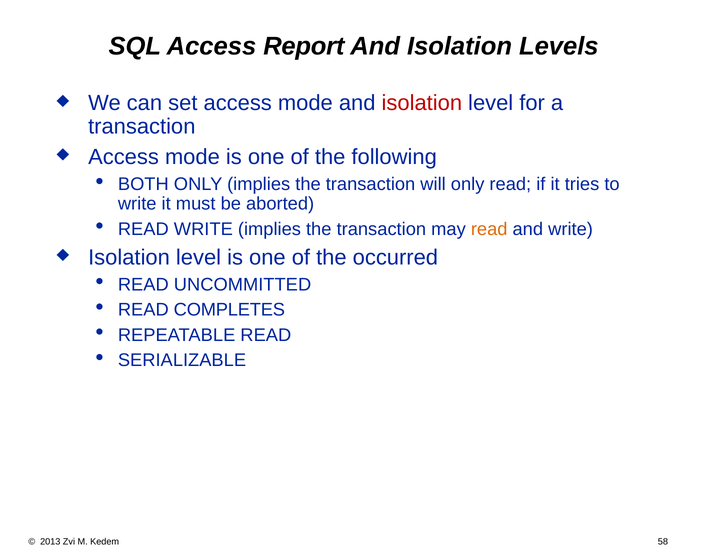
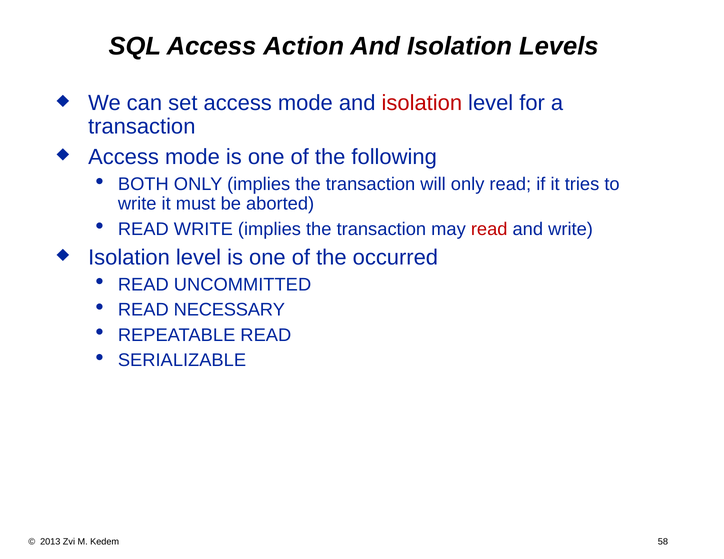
Report: Report -> Action (304, 46)
read colour: orange -> red (489, 229)
COMPLETES: COMPLETES -> NECESSARY (229, 310)
